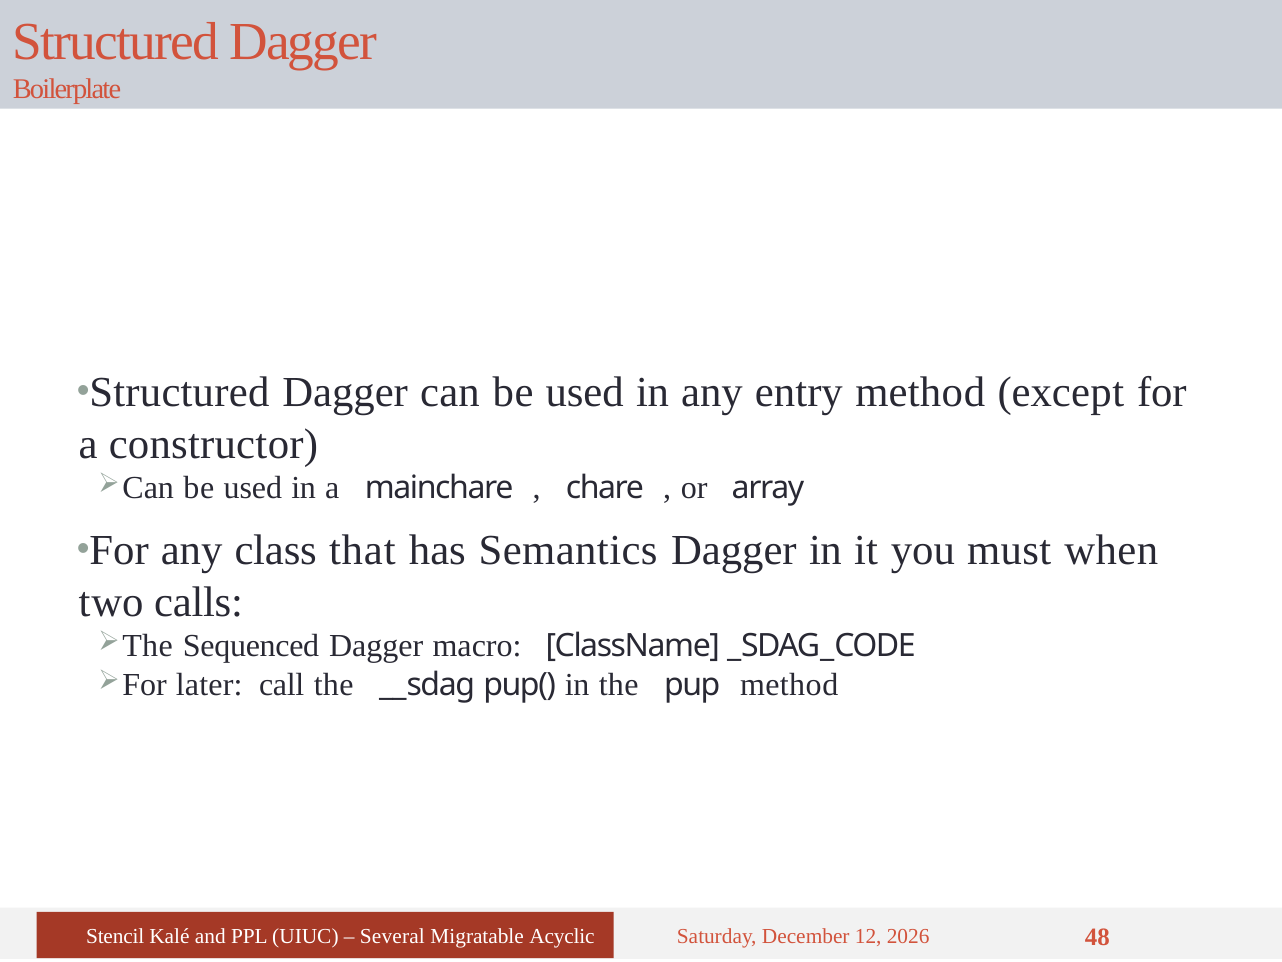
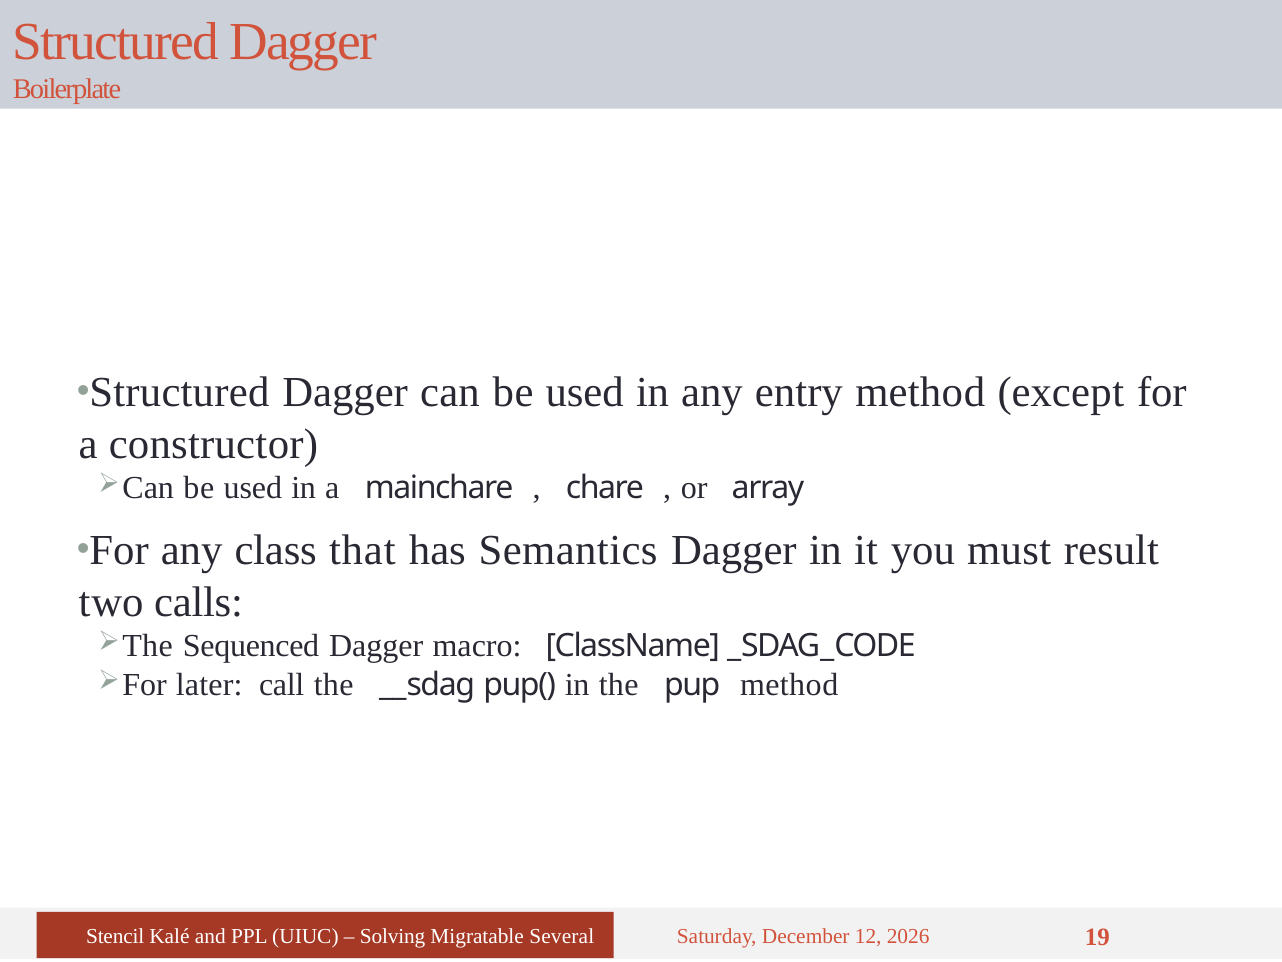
when: when -> result (1111, 550)
Several: Several -> Solving (393, 936)
Acyclic: Acyclic -> Several (562, 936)
48: 48 -> 19 (1097, 937)
